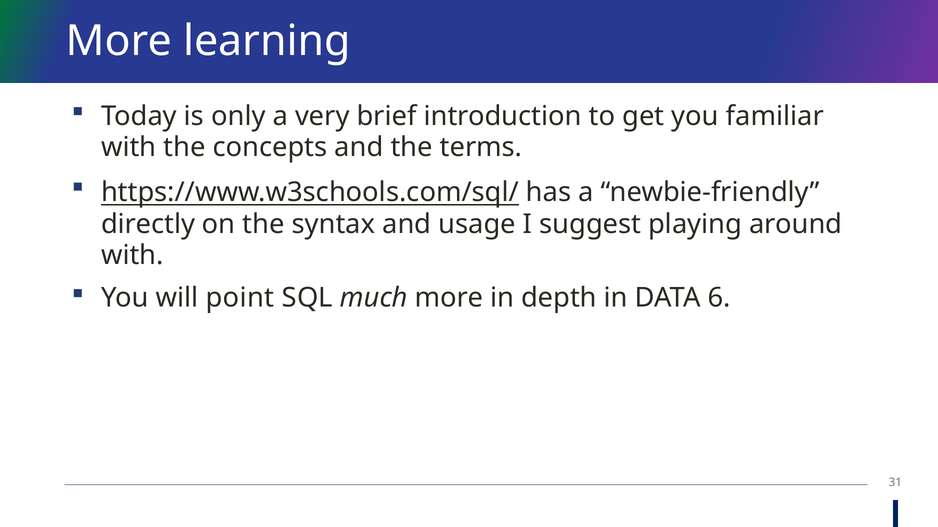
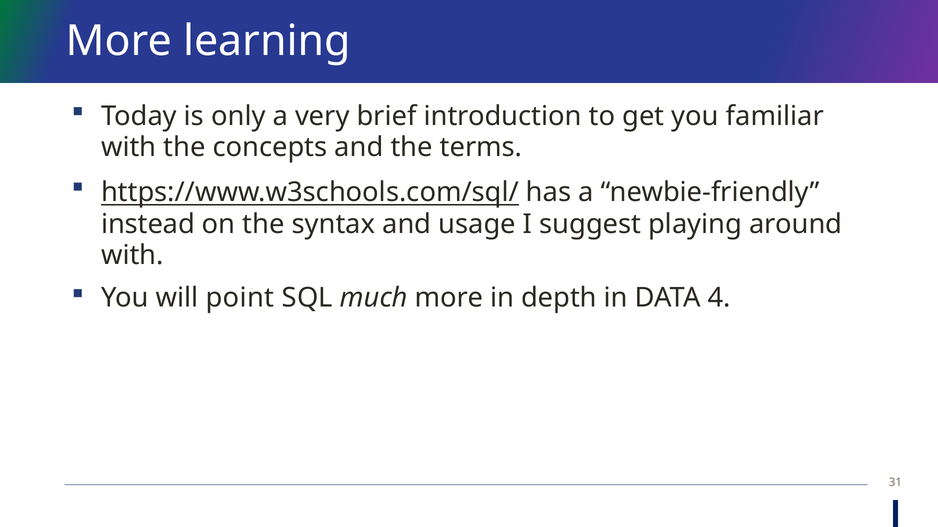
directly: directly -> instead (148, 225)
6: 6 -> 4 (719, 298)
